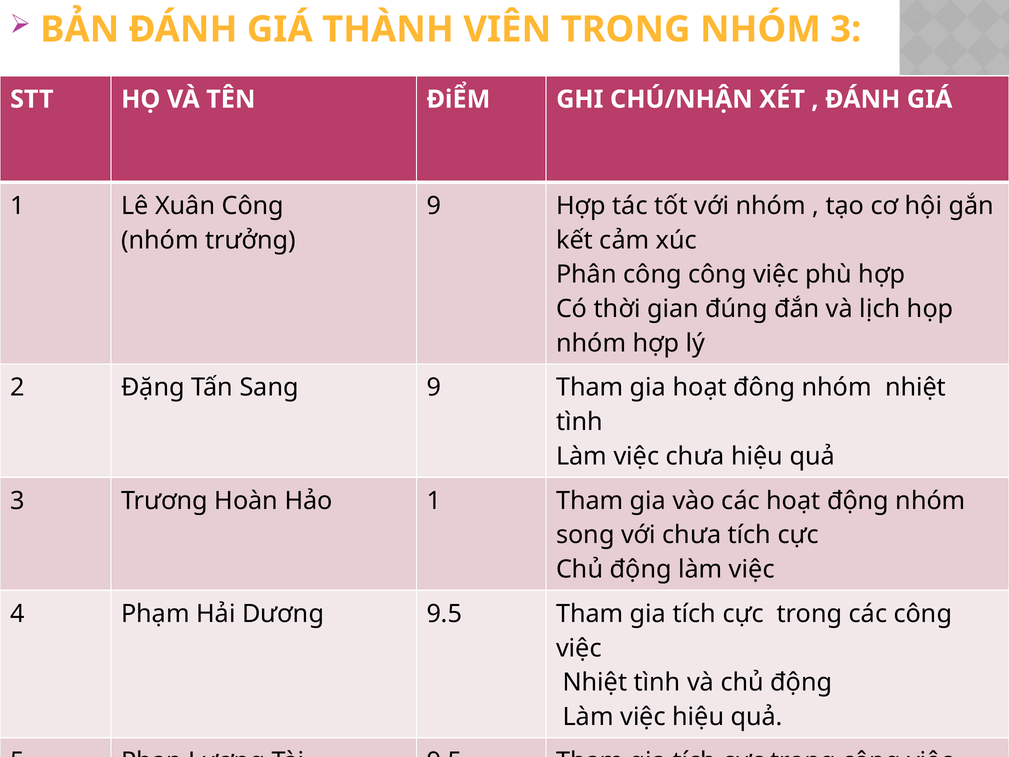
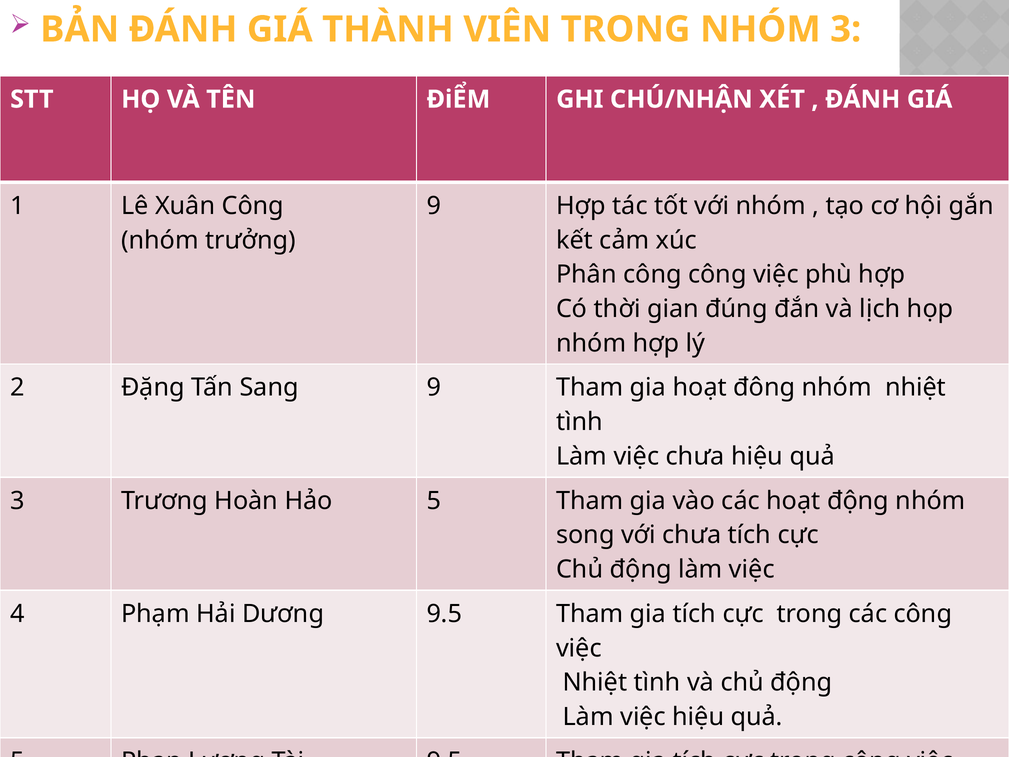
Hảo 1: 1 -> 5 (434, 501)
